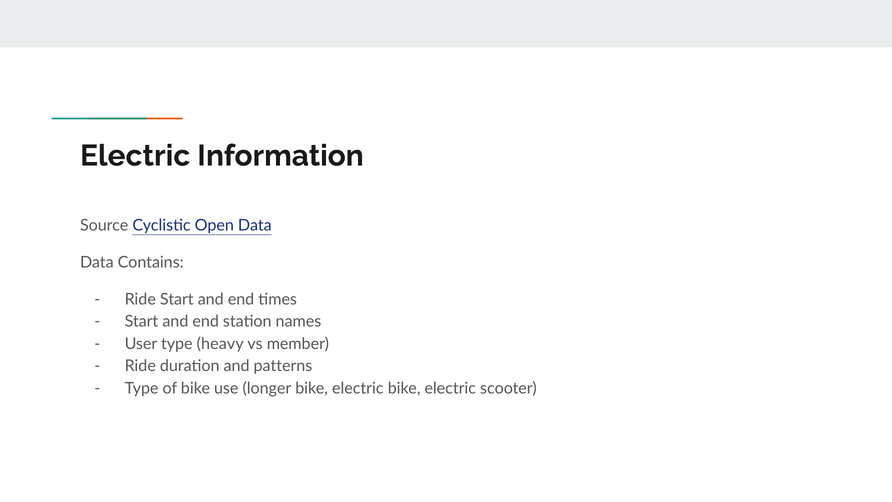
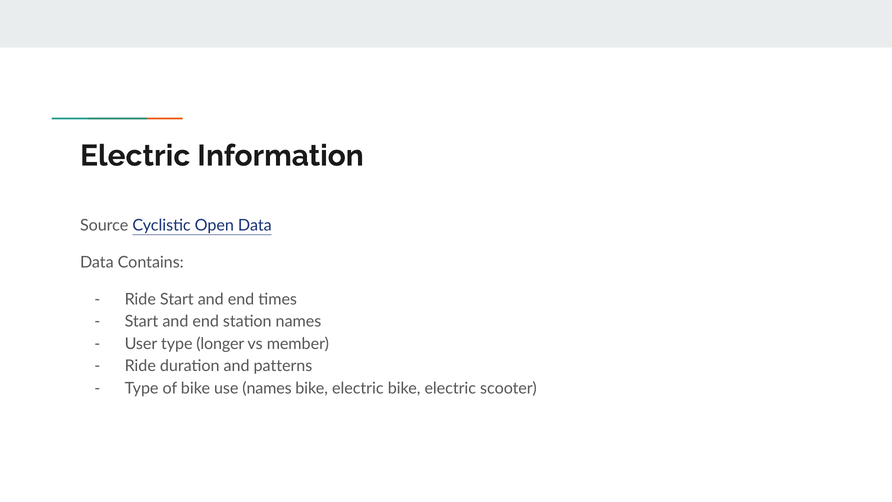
heavy: heavy -> longer (220, 344)
use longer: longer -> names (267, 388)
